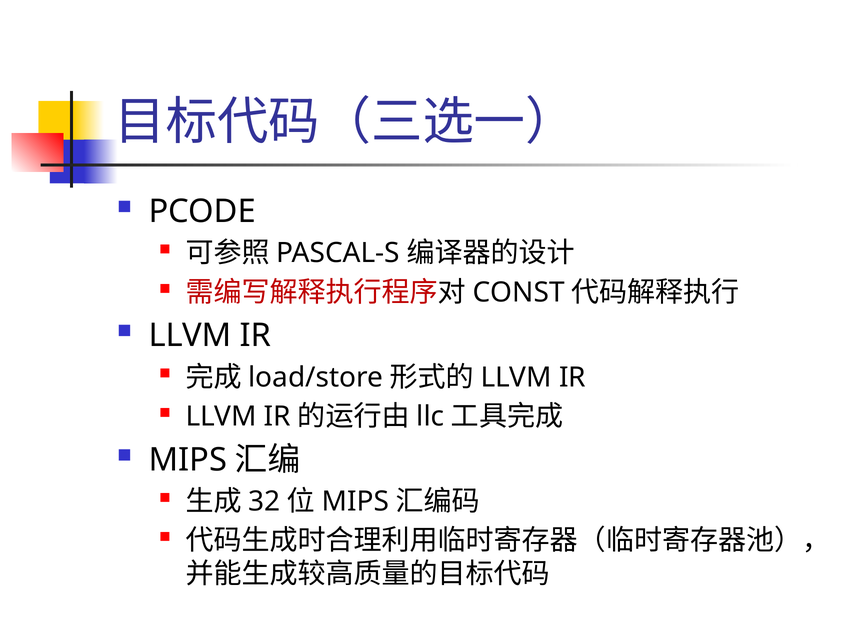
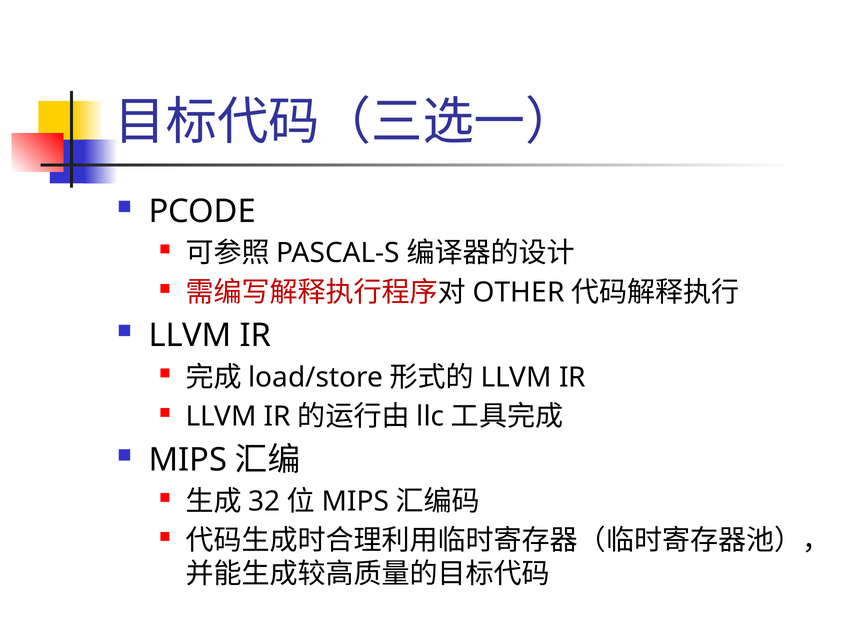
CONST: CONST -> OTHER (519, 293)
